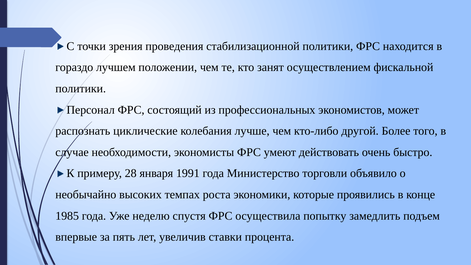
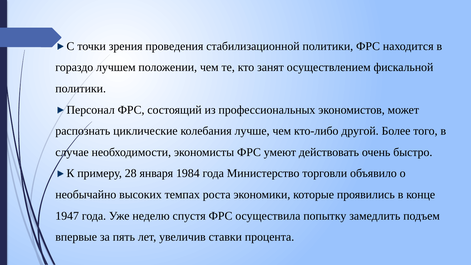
1991: 1991 -> 1984 (188, 173)
1985: 1985 -> 1947 (67, 216)
